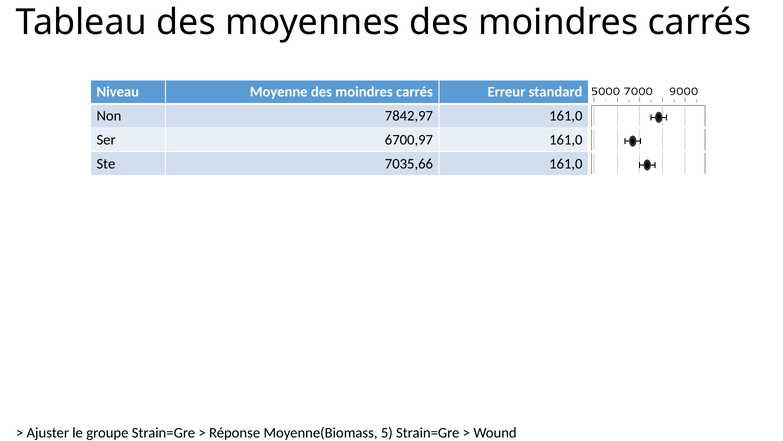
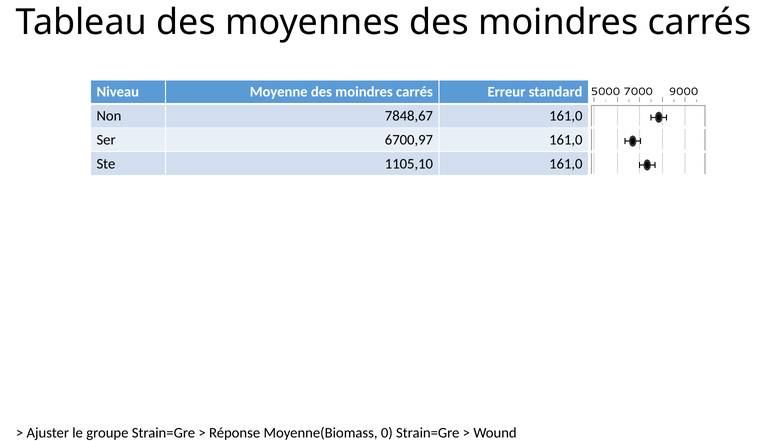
7842,97: 7842,97 -> 7848,67 (409, 116)
7035,66: 7035,66 -> 1105,10 (409, 163)
5: 5 -> 0 (387, 432)
